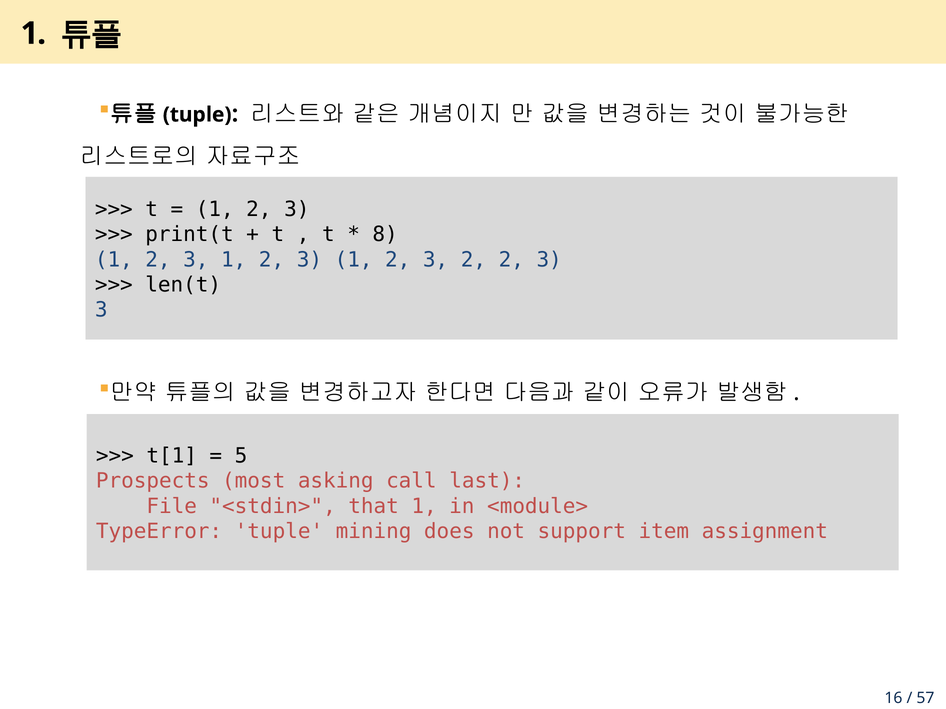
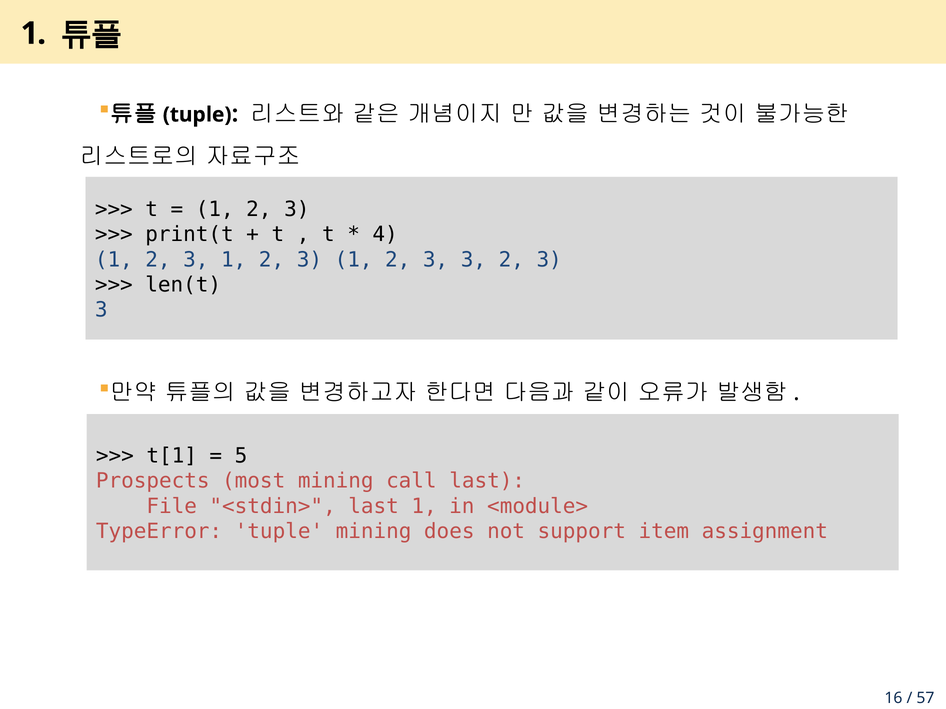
8: 8 -> 4 (385, 235)
3 2: 2 -> 3 (474, 260)
most asking: asking -> mining (336, 481)
<stdin> that: that -> last (374, 507)
